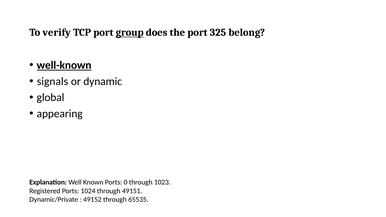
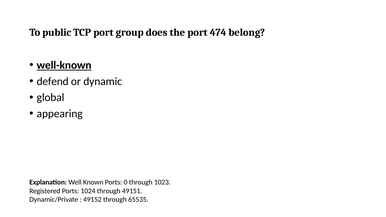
verify: verify -> public (57, 32)
group underline: present -> none (130, 32)
325: 325 -> 474 (218, 32)
signals: signals -> defend (53, 81)
